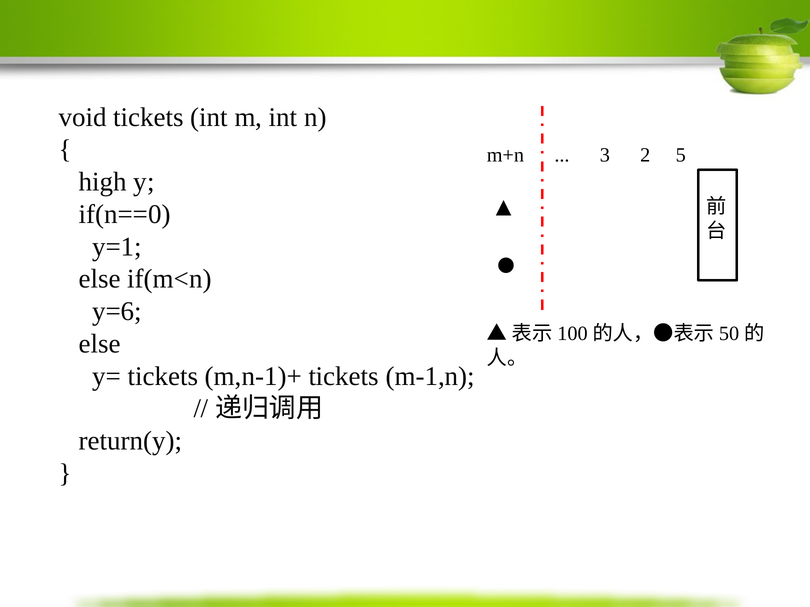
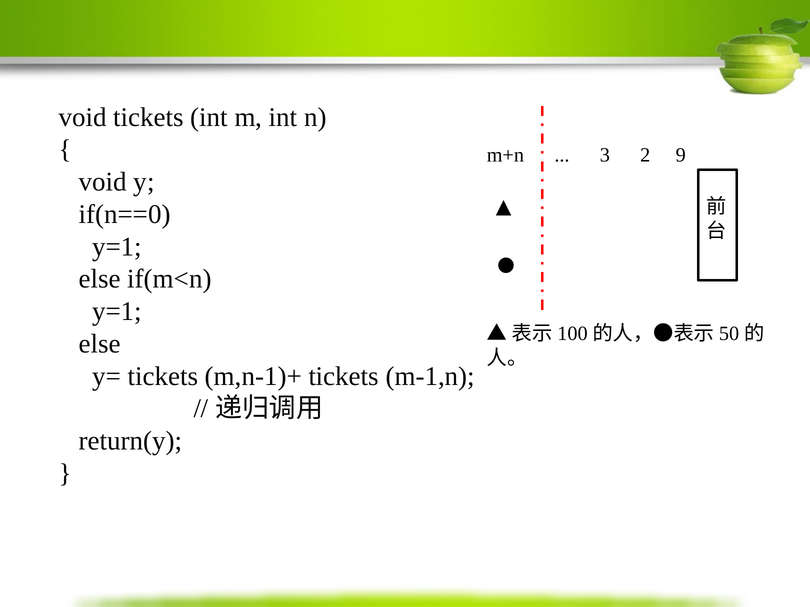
5: 5 -> 9 (681, 155)
high: high -> void (103, 182)
y=6: y=6 -> y=1 (117, 312)
